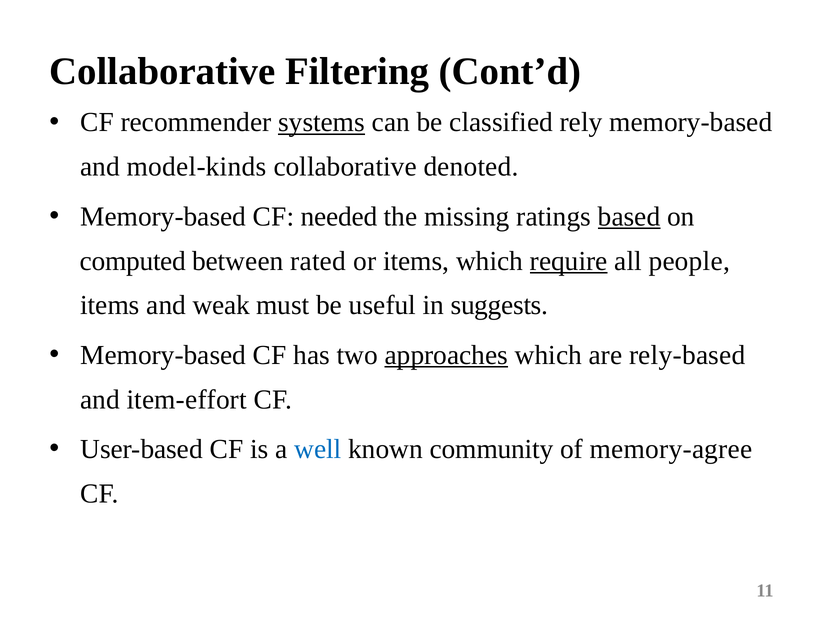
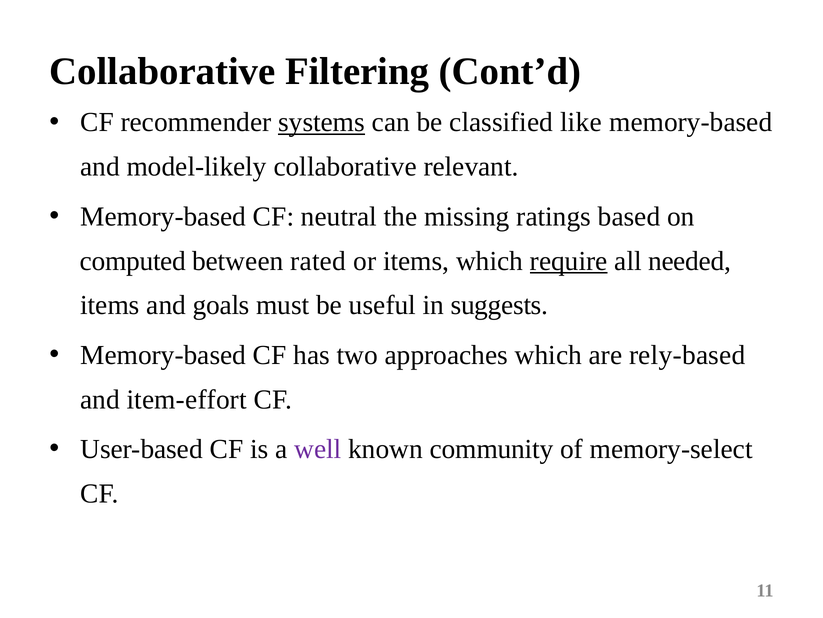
rely: rely -> like (581, 122)
model-kinds: model-kinds -> model-likely (197, 167)
denoted: denoted -> relevant (471, 167)
needed: needed -> neutral (339, 216)
based underline: present -> none (629, 216)
people: people -> needed (690, 261)
weak: weak -> goals (221, 305)
approaches underline: present -> none (446, 355)
well colour: blue -> purple (318, 449)
memory-agree: memory-agree -> memory-select (671, 449)
